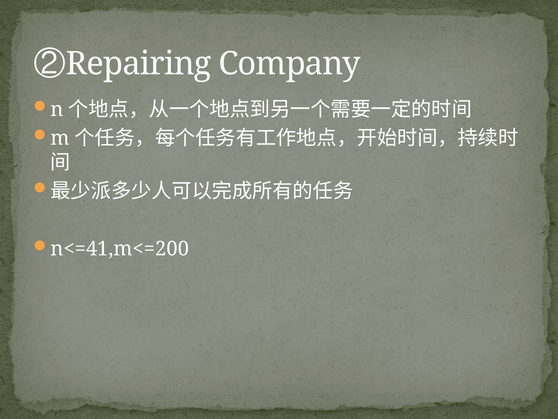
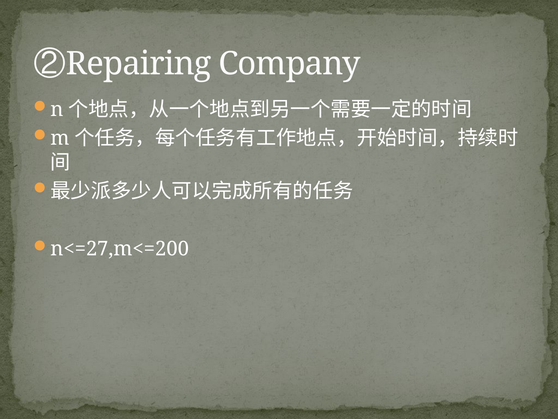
n<=41,m<=200: n<=41,m<=200 -> n<=27,m<=200 (120, 249)
